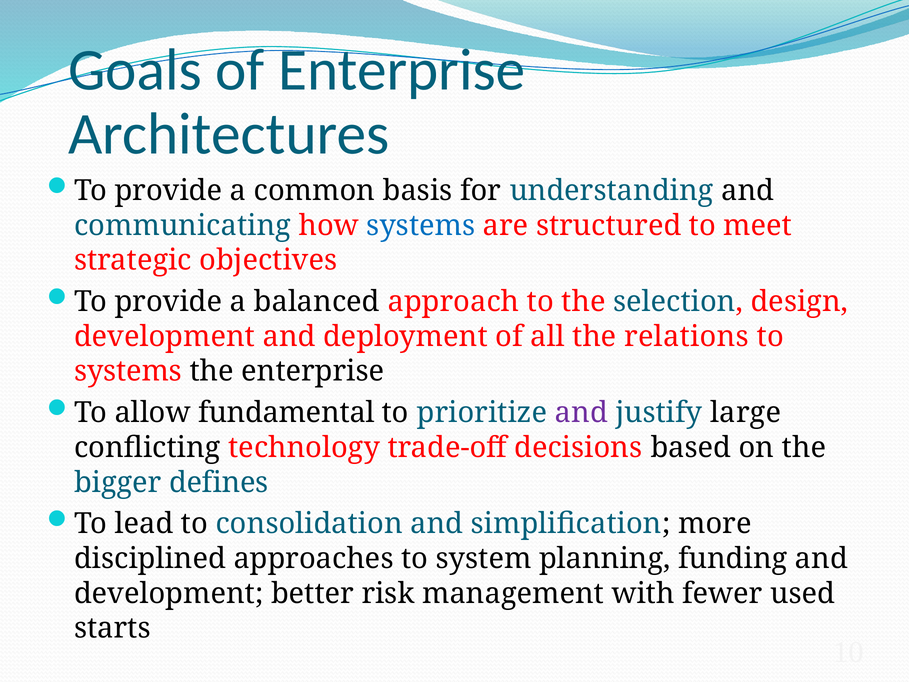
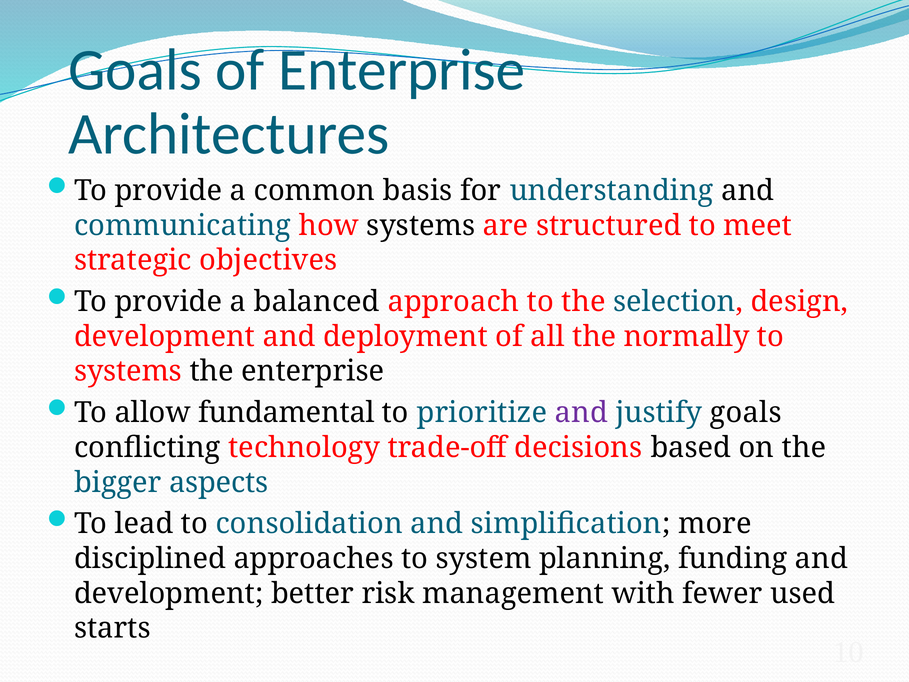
systems colour: blue -> black (421, 225)
relations: relations -> normally (687, 336)
justify large: large -> goals (746, 413)
defines: defines -> aspects (219, 482)
